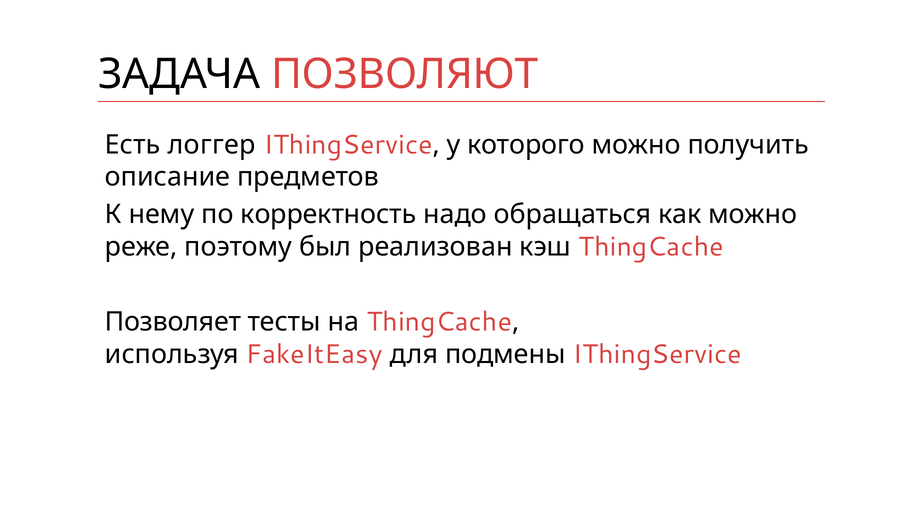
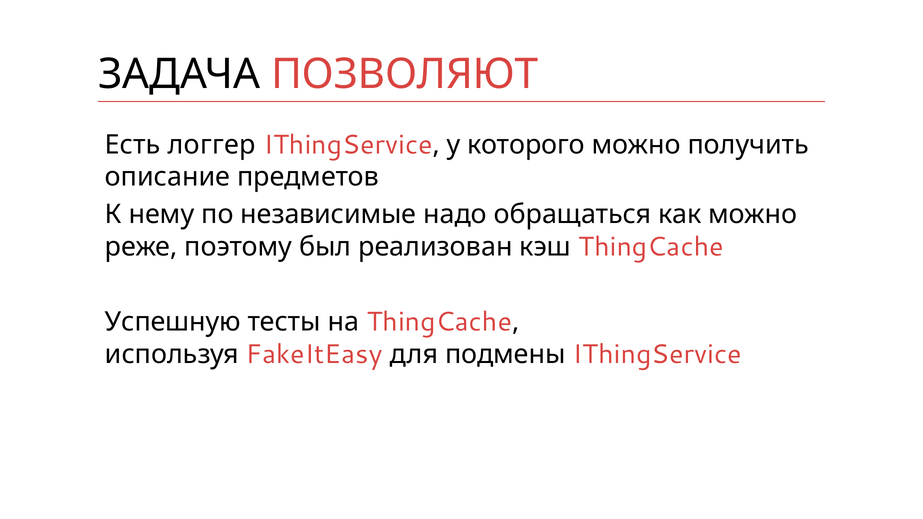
корректность: корректность -> независимые (328, 215)
Позволяет: Позволяет -> Успешную (173, 322)
